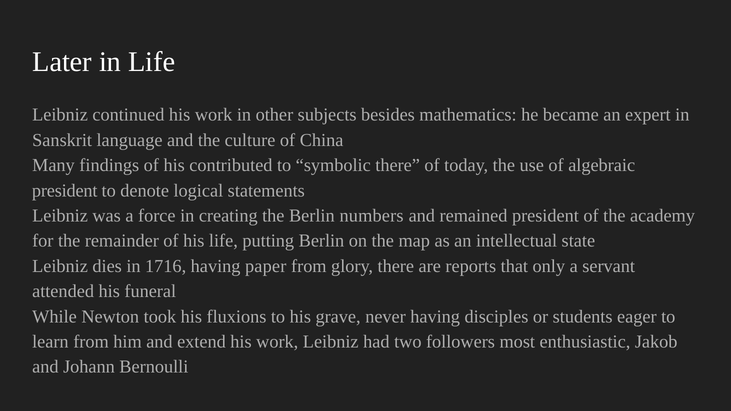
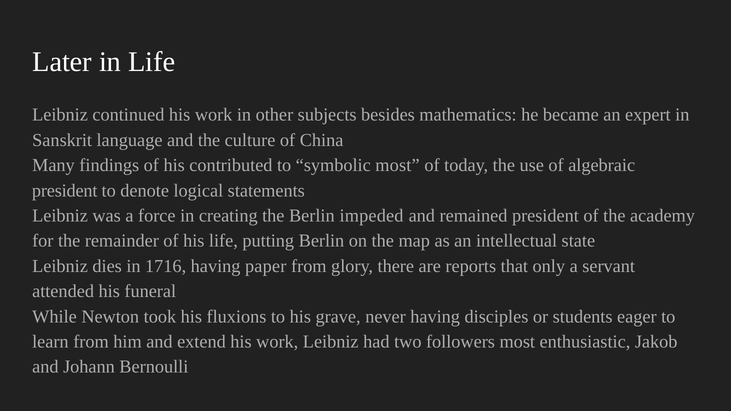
symbolic there: there -> most (398, 165)
numbers: numbers -> impeded (372, 216)
